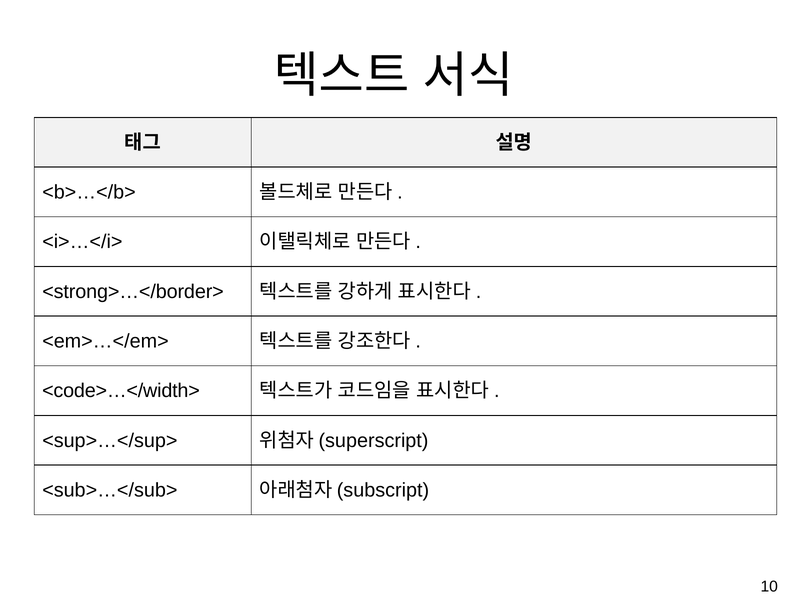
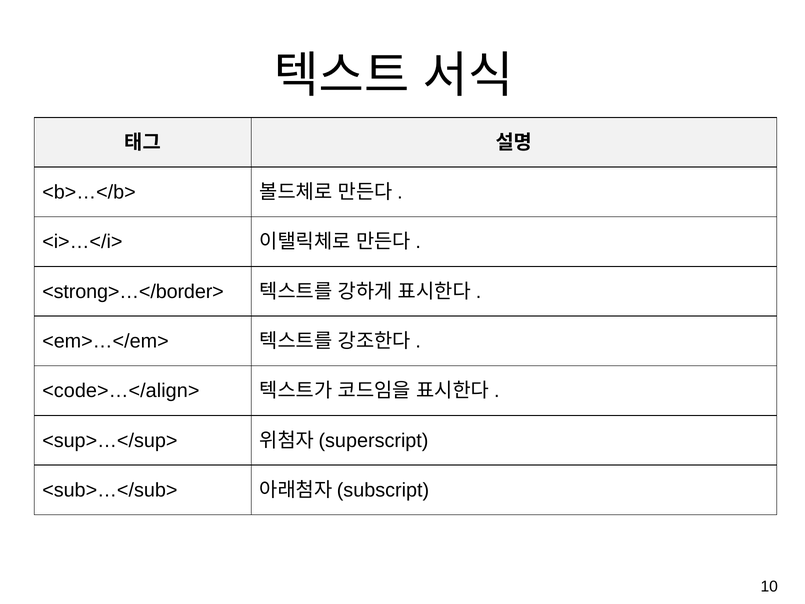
<code>…</width>: <code>…</width> -> <code>…</align> (121, 391)
